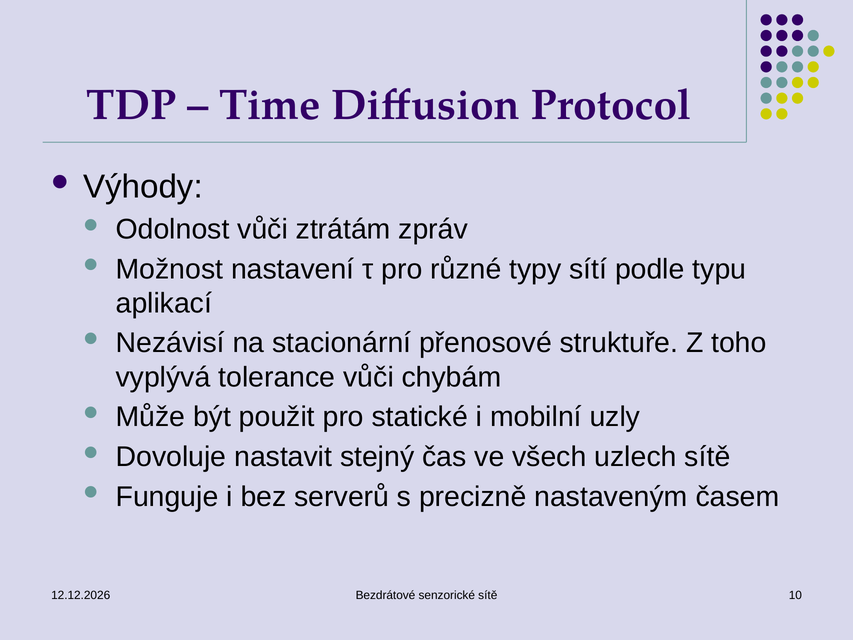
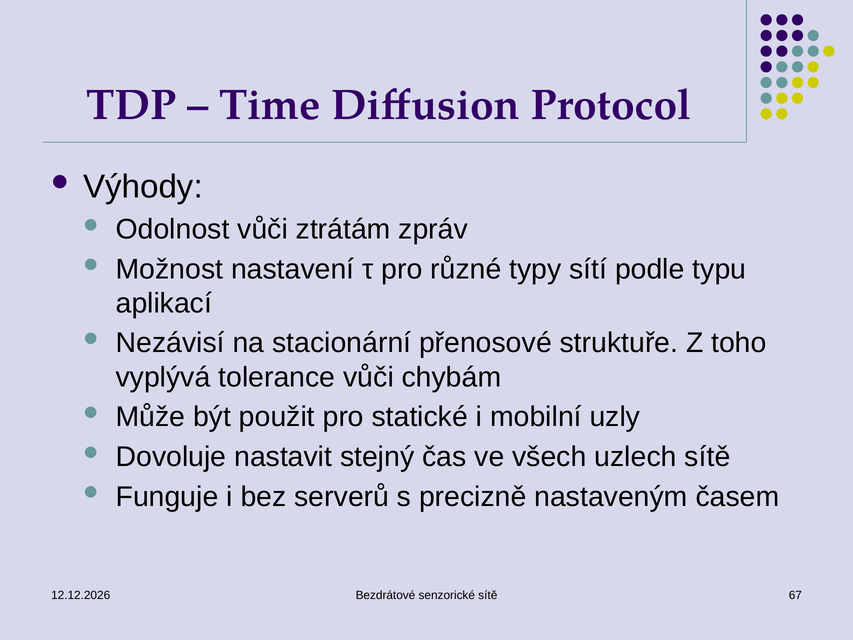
10: 10 -> 67 (795, 595)
